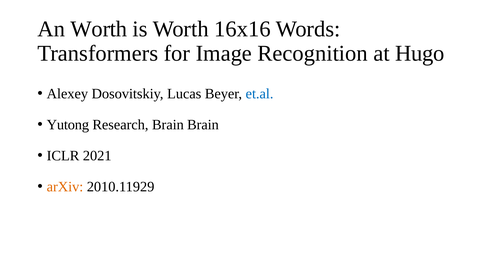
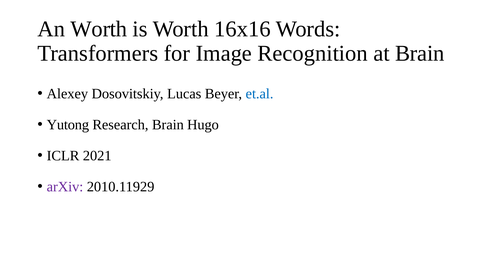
at Hugo: Hugo -> Brain (420, 54)
Brain Brain: Brain -> Hugo (203, 125)
arXiv colour: orange -> purple (65, 187)
